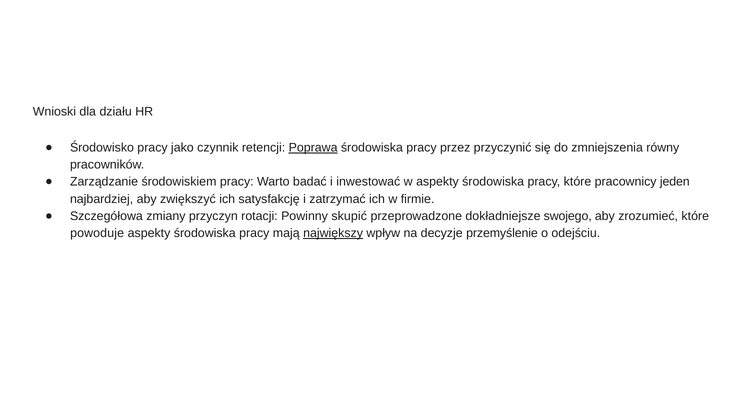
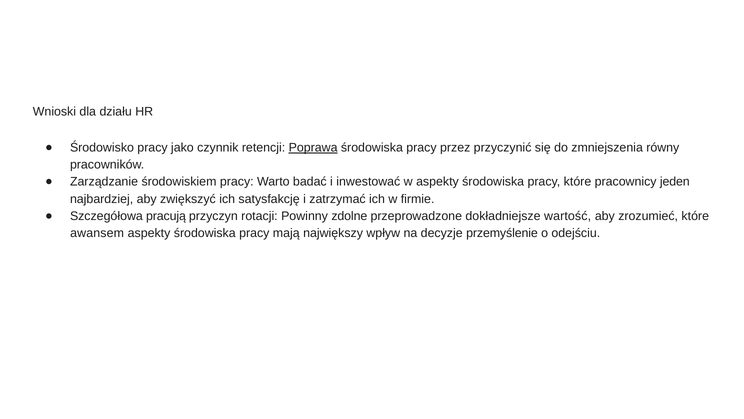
zmiany: zmiany -> pracują (166, 216)
skupić: skupić -> zdolne (349, 216)
swojego: swojego -> wartość (568, 216)
powoduje: powoduje -> awansem (97, 233)
największy underline: present -> none (333, 233)
